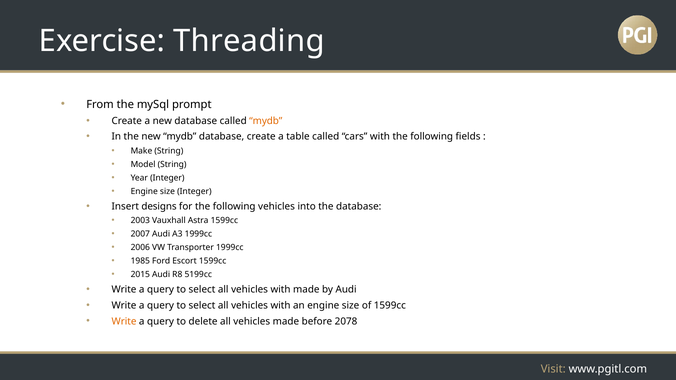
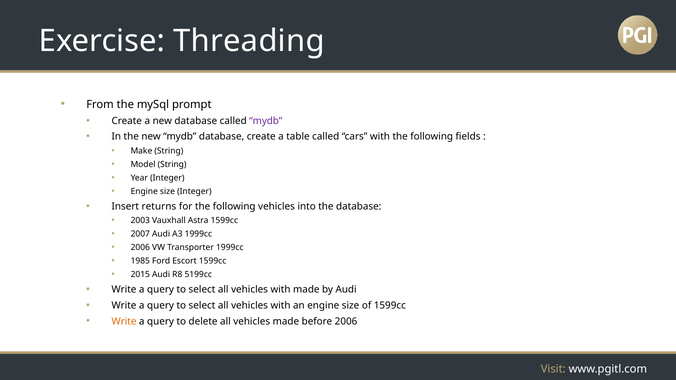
mydb colour: orange -> purple (266, 121)
designs: designs -> returns (159, 207)
before 2078: 2078 -> 2006 (346, 321)
